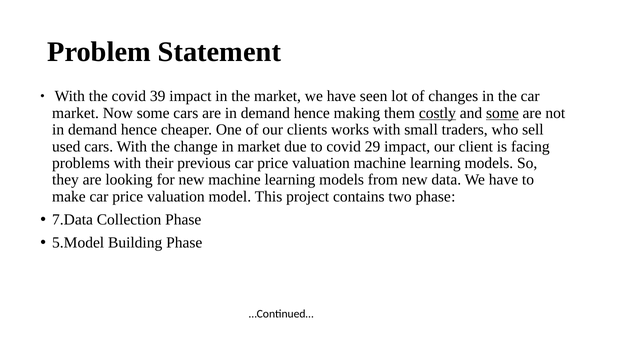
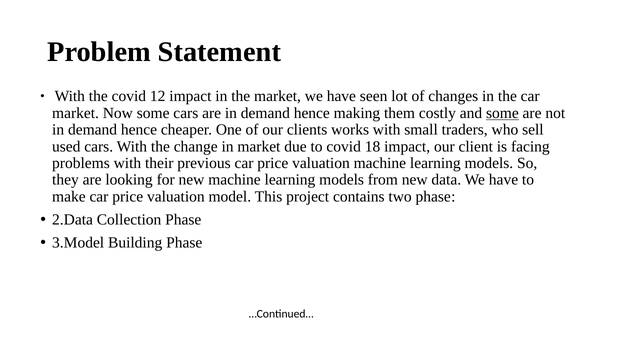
39: 39 -> 12 (158, 97)
costly underline: present -> none (437, 113)
29: 29 -> 18 (373, 147)
7.Data: 7.Data -> 2.Data (73, 220)
5.Model: 5.Model -> 3.Model (78, 243)
